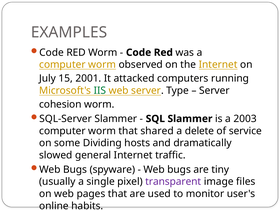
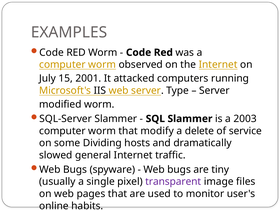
IIS colour: green -> black (100, 91)
cohesion: cohesion -> modified (60, 104)
shared: shared -> modify (157, 131)
